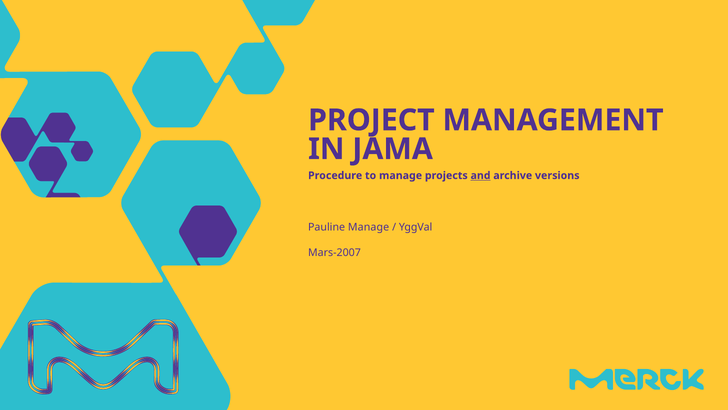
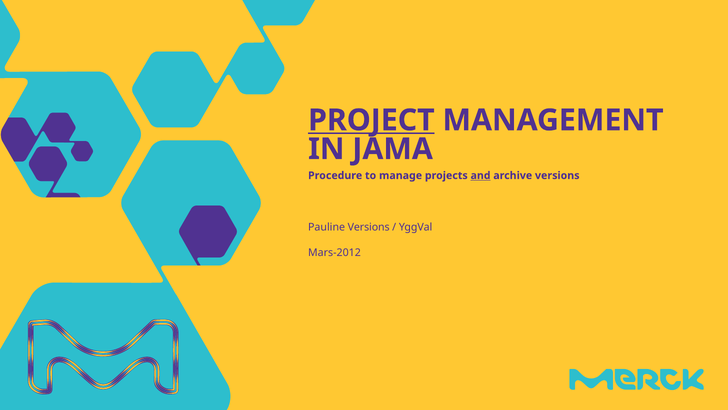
PROJECT underline: none -> present (371, 120)
Pauline Manage: Manage -> Versions (369, 227)
Mars-2007: Mars-2007 -> Mars-2012 (334, 252)
